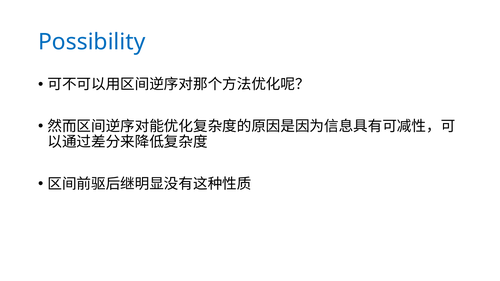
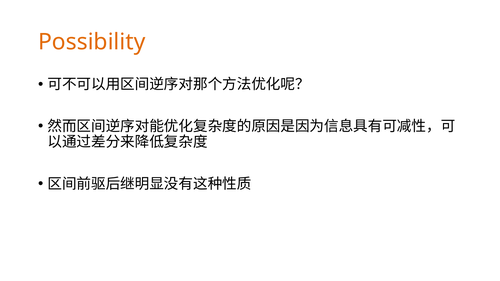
Possibility colour: blue -> orange (92, 42)
